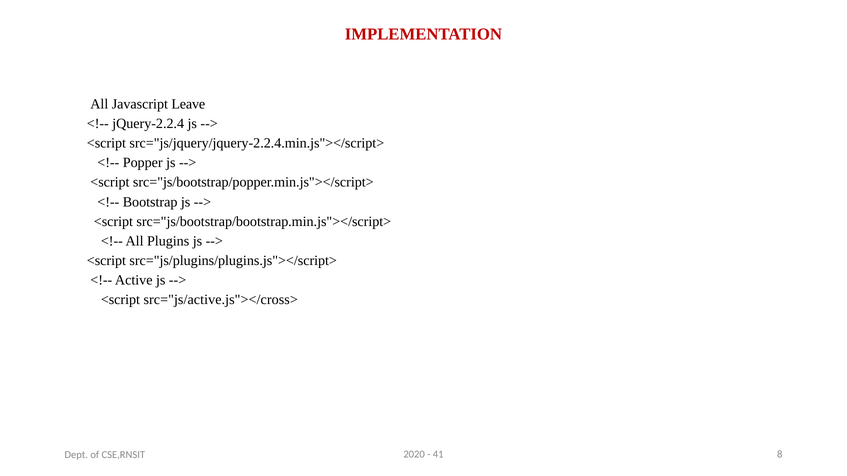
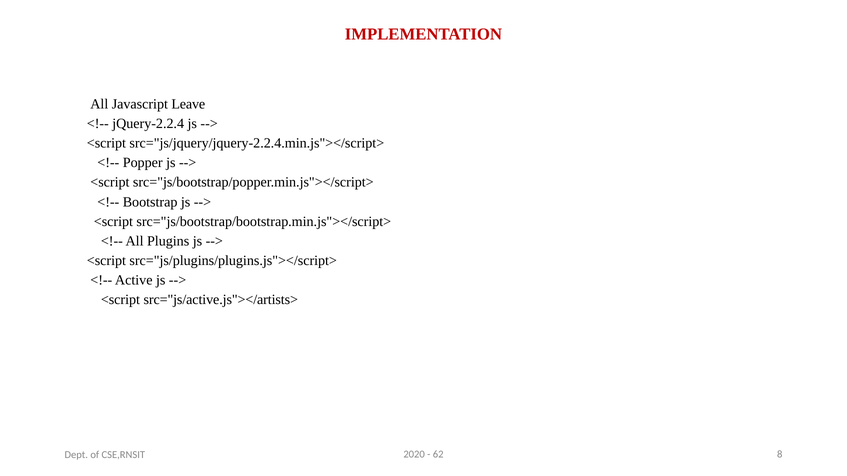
src="js/active.js"></cross>: src="js/active.js"></cross> -> src="js/active.js"></artists> (221, 300)
41: 41 -> 62 (438, 455)
